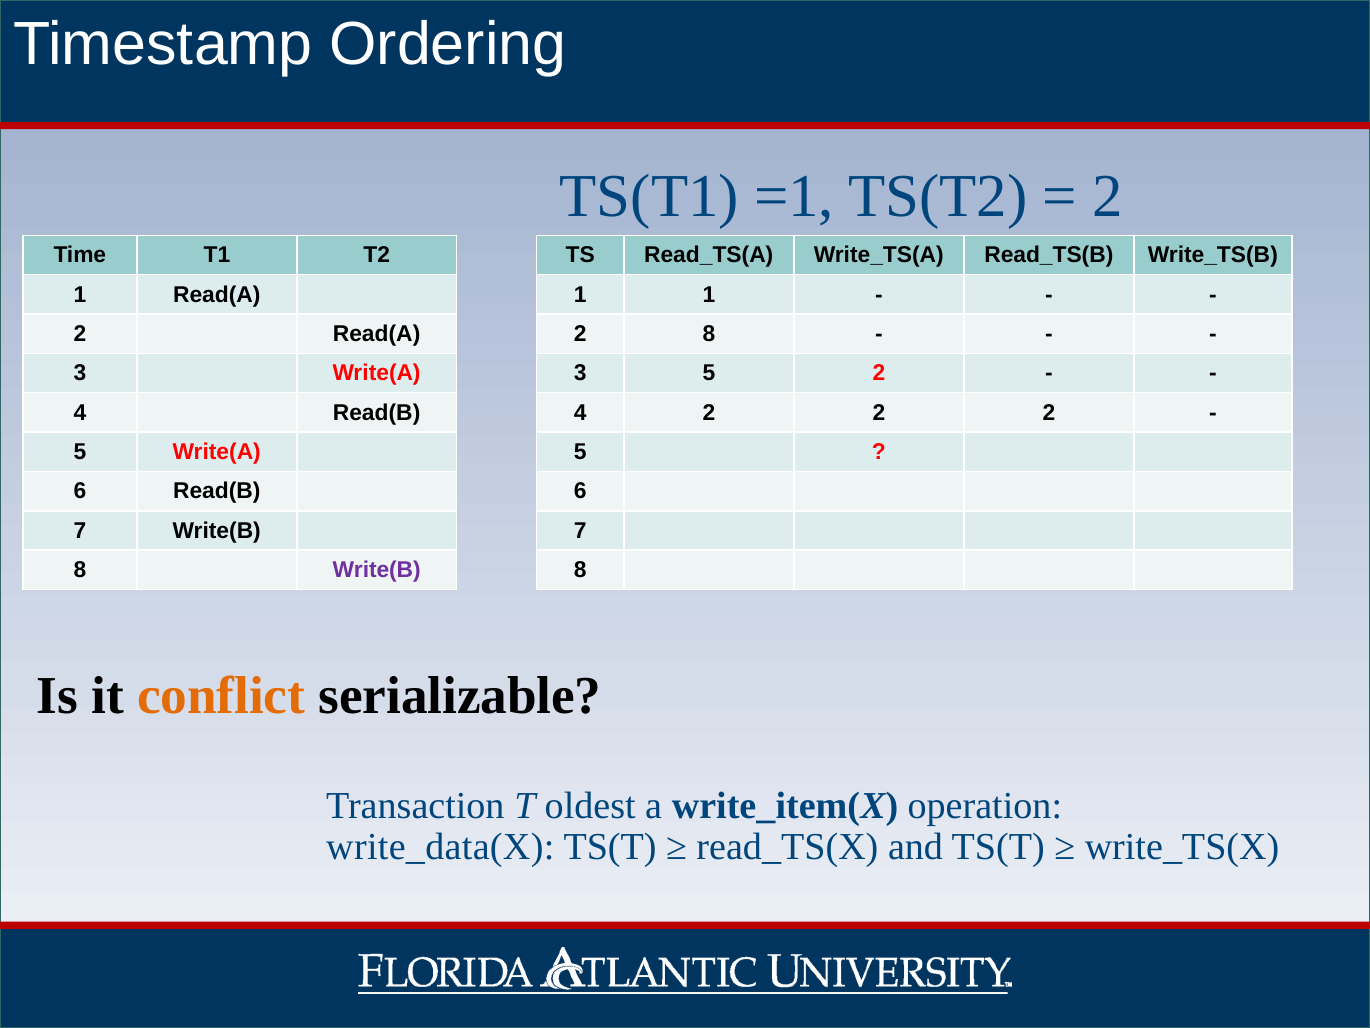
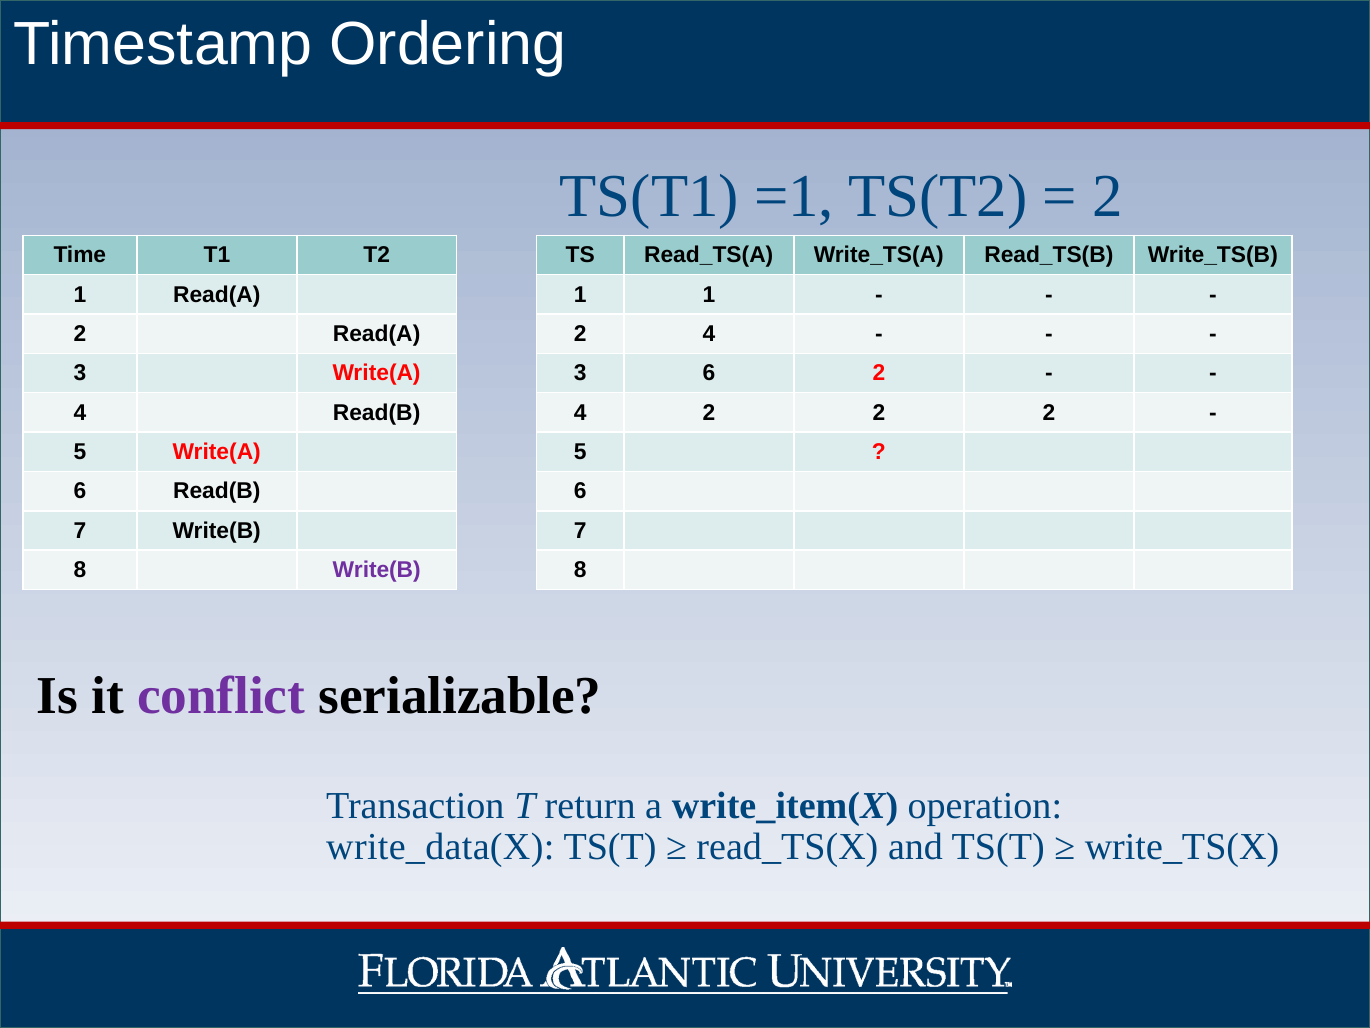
2 8: 8 -> 4 (709, 334)
3 5: 5 -> 6 (709, 373)
conflict colour: orange -> purple (221, 695)
oldest: oldest -> return (590, 806)
